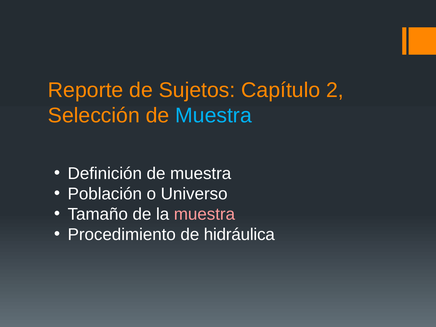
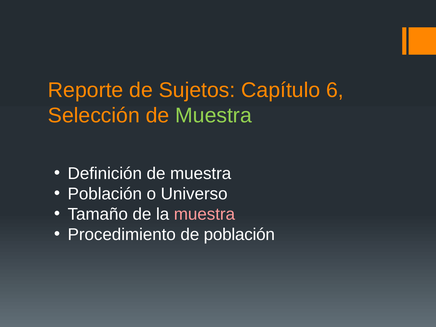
2: 2 -> 6 (335, 90)
Muestra colour: light blue -> light green (214, 115)
de hidráulica: hidráulica -> población (239, 235)
